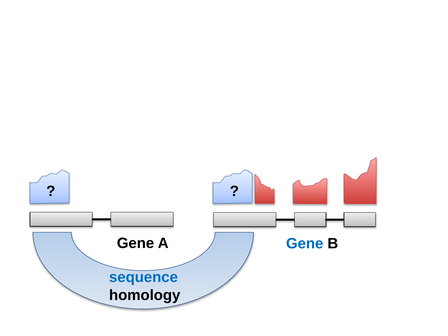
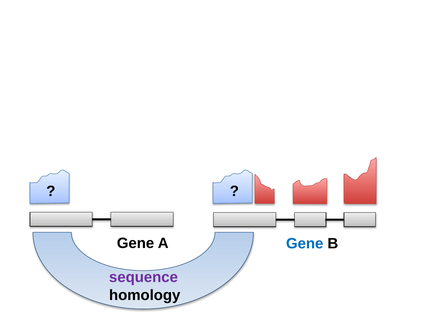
sequence colour: blue -> purple (143, 277)
